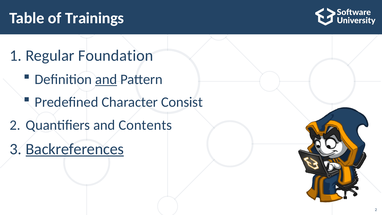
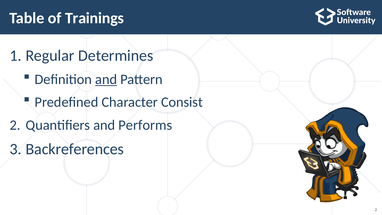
Foundation: Foundation -> Determines (116, 56)
Contents: Contents -> Performs (145, 125)
Backreferences underline: present -> none (75, 149)
